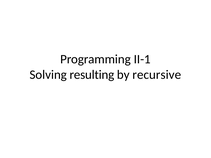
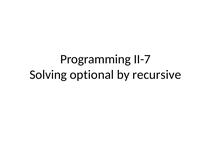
II-1: II-1 -> II-7 (142, 59)
resulting: resulting -> optional (92, 75)
